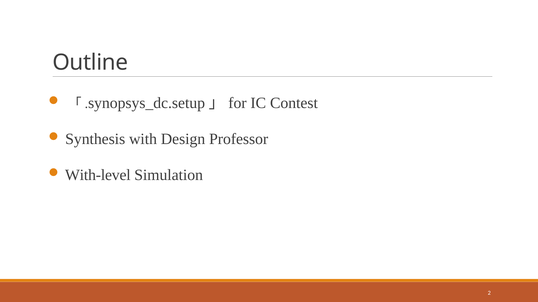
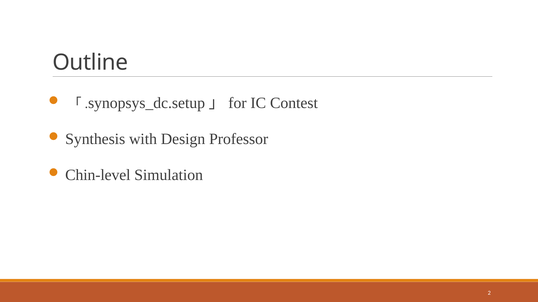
With-level: With-level -> Chin-level (98, 175)
